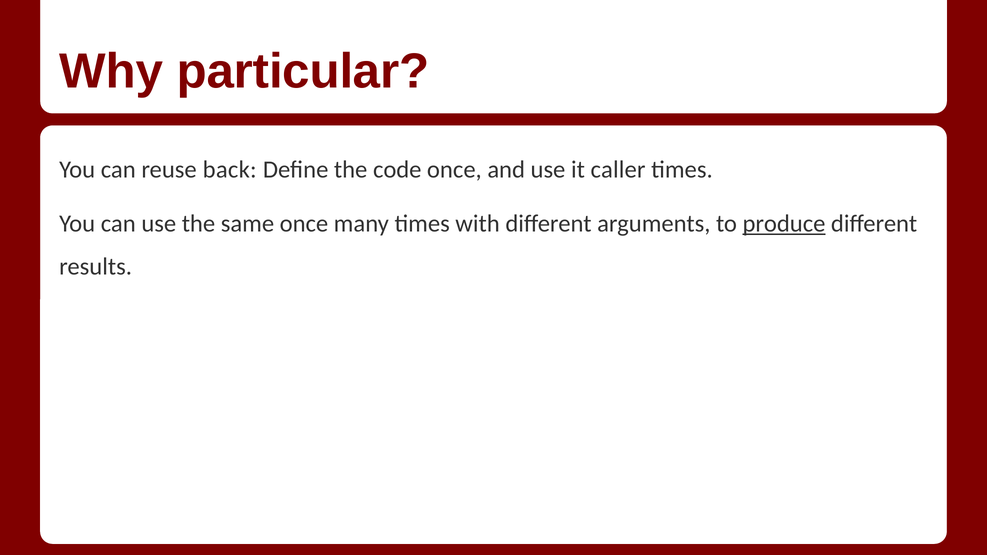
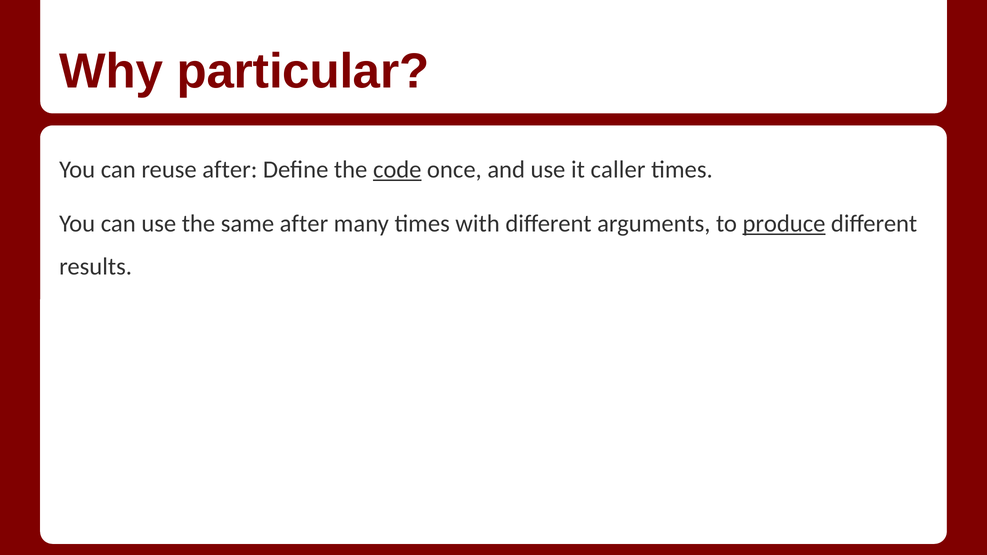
reuse back: back -> after (230, 170)
code underline: none -> present (397, 170)
same once: once -> after (304, 224)
